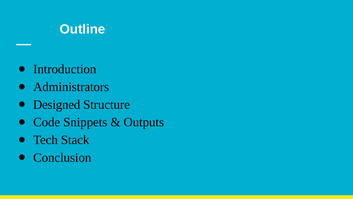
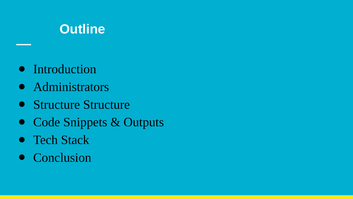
Designed: Designed -> Structure (57, 104)
